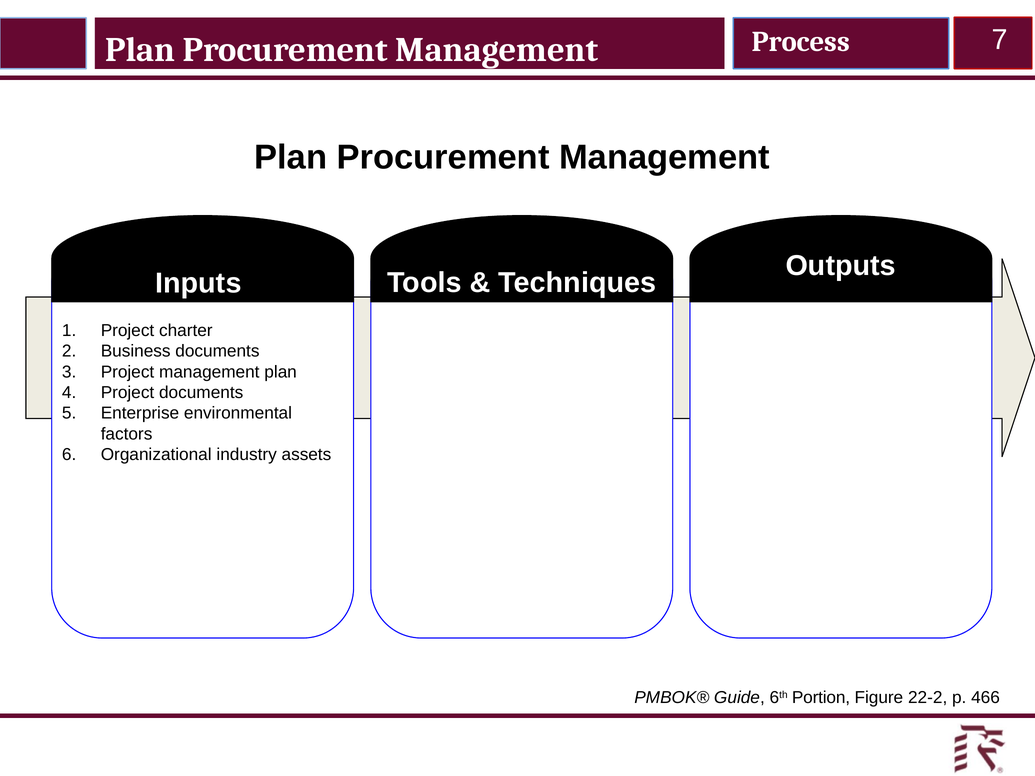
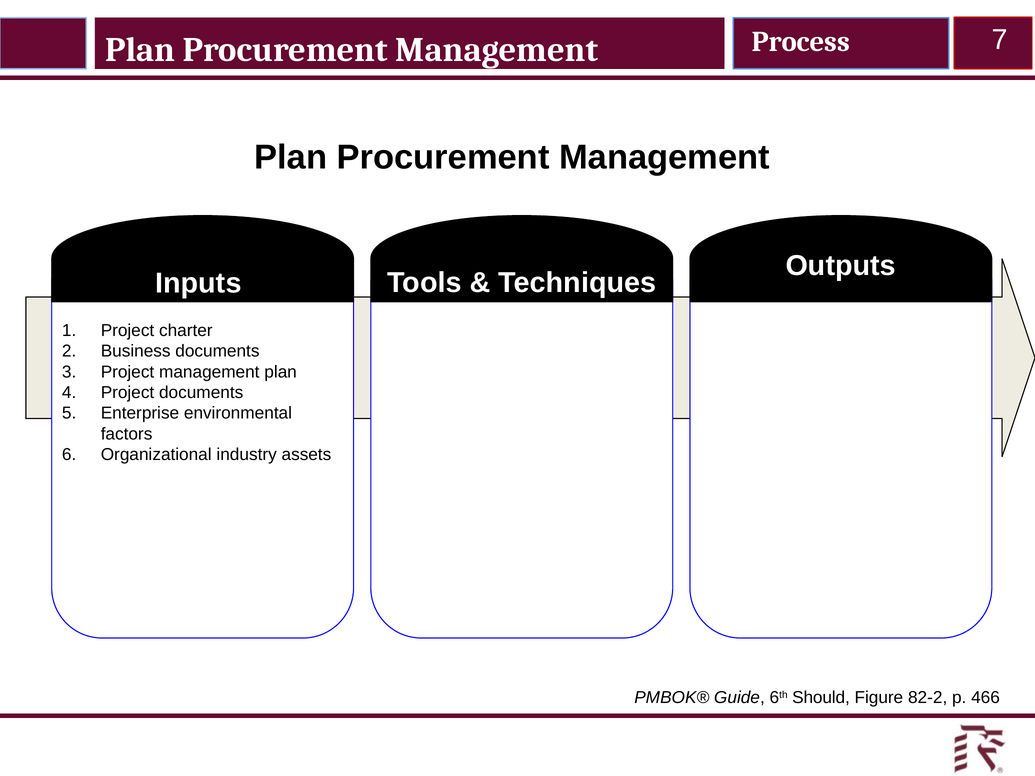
Portion: Portion -> Should (821, 698)
22-2: 22-2 -> 82-2 (928, 698)
